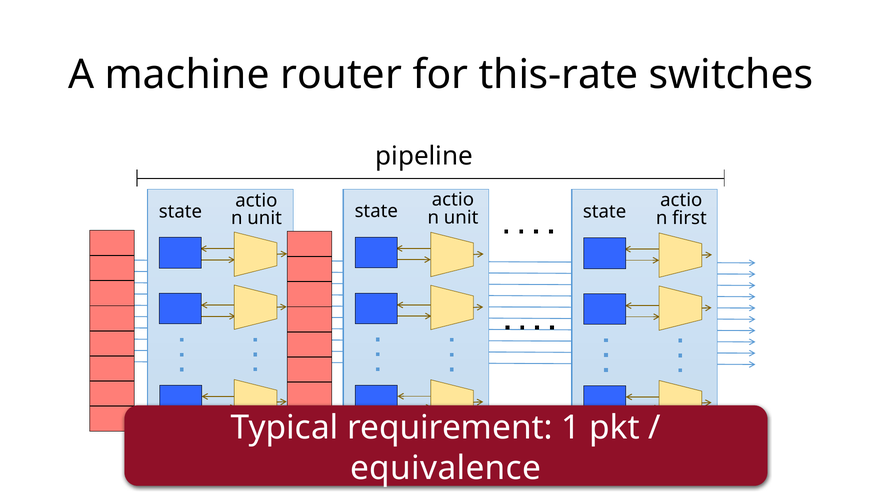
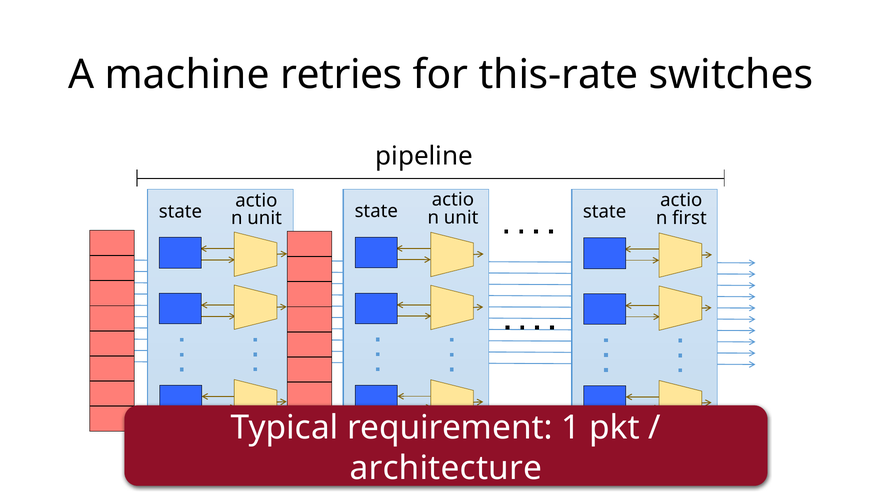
router: router -> retries (341, 75)
equivalence: equivalence -> architecture (446, 468)
